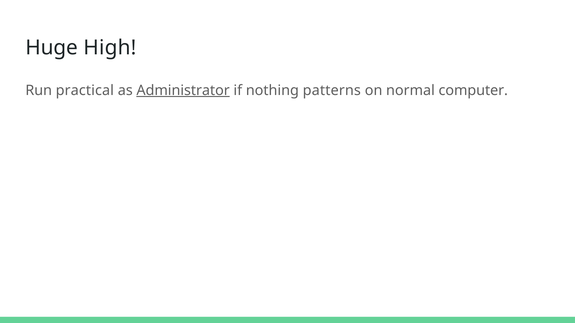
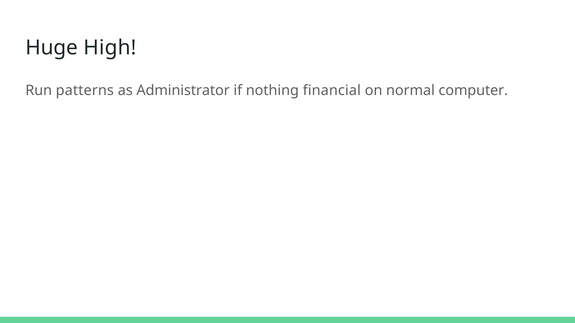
practical: practical -> patterns (85, 90)
Administrator underline: present -> none (183, 90)
patterns: patterns -> financial (332, 90)
